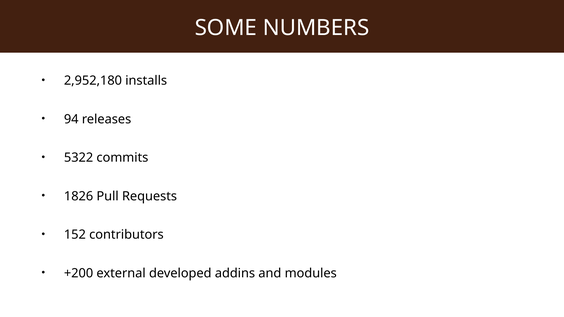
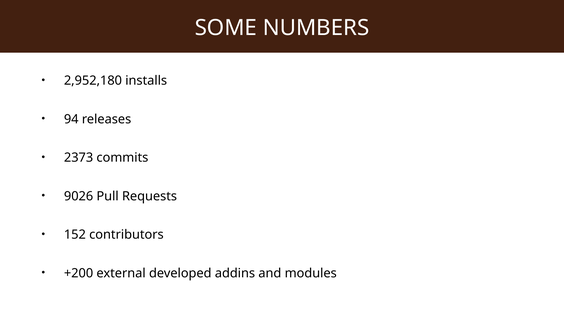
5322: 5322 -> 2373 (79, 158)
1826: 1826 -> 9026 (79, 196)
